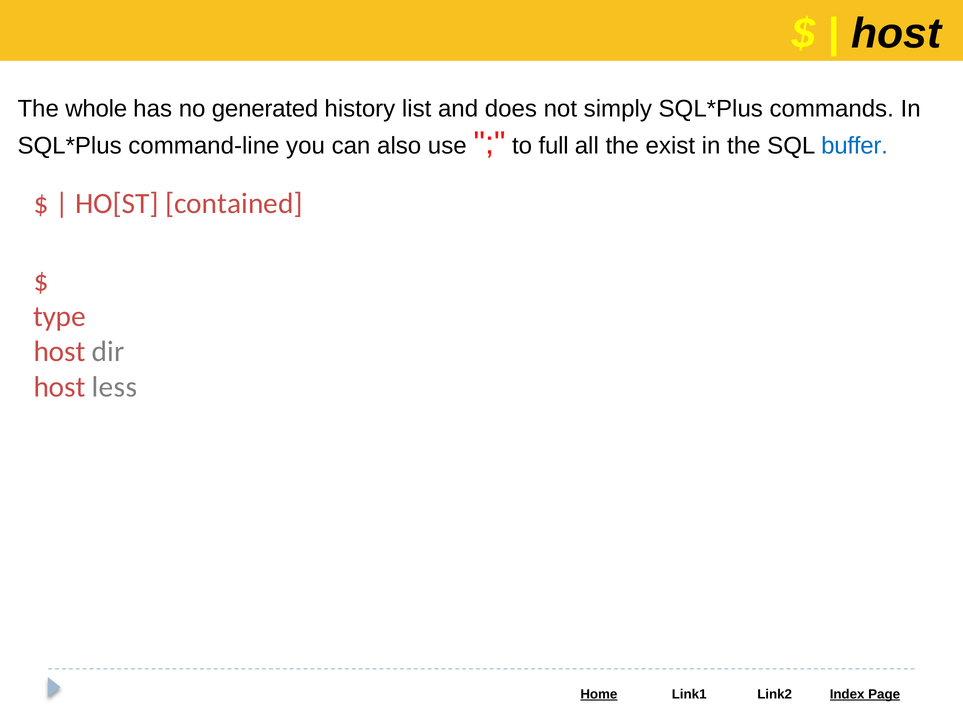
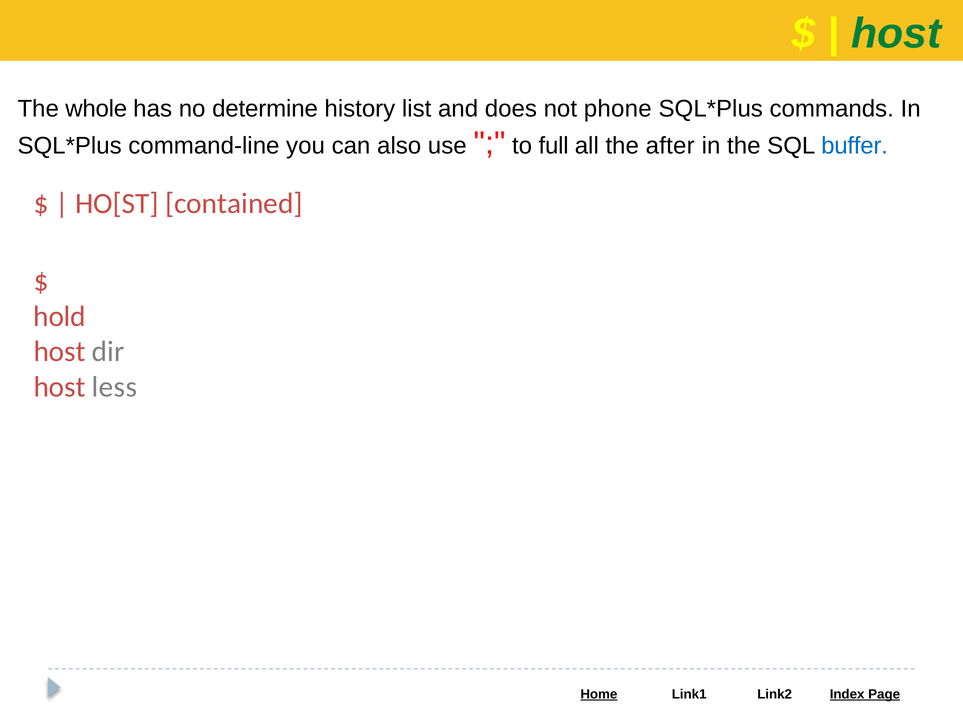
host colour: black -> green (896, 33)
generated: generated -> determine (265, 109)
simply: simply -> phone (618, 109)
exist: exist -> after (670, 146)
type: type -> hold (60, 316)
